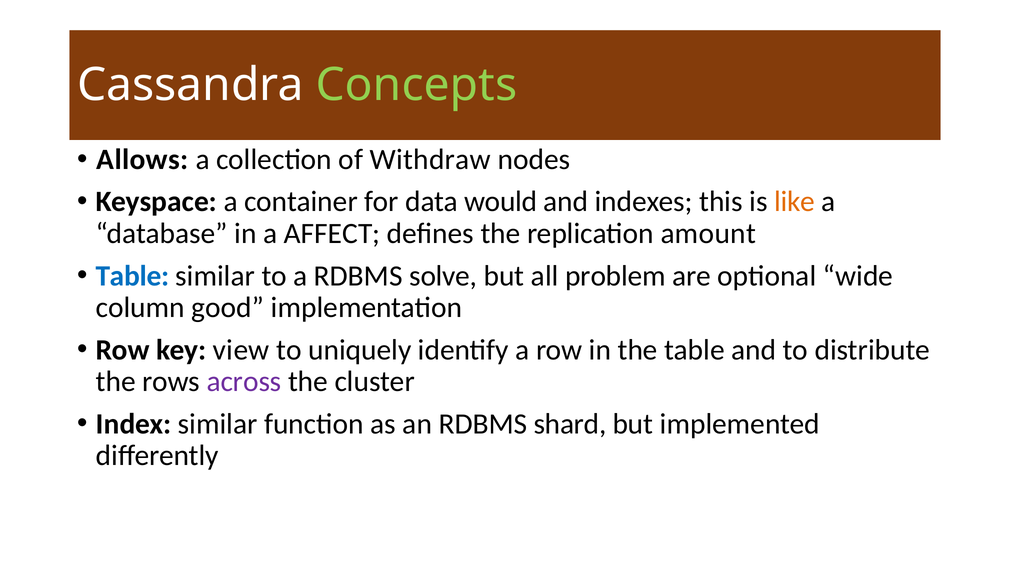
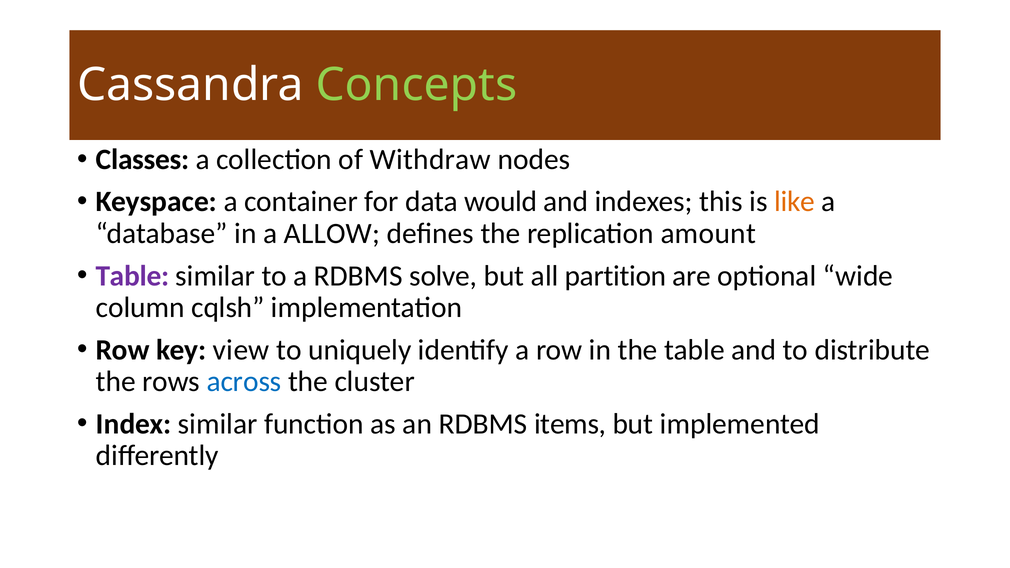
Allows: Allows -> Classes (143, 160)
AFFECT: AFFECT -> ALLOW (332, 234)
Table colour: blue -> purple (132, 276)
problem: problem -> partition (615, 276)
good: good -> cqlsh (228, 308)
across colour: purple -> blue (244, 382)
shard: shard -> items (570, 424)
